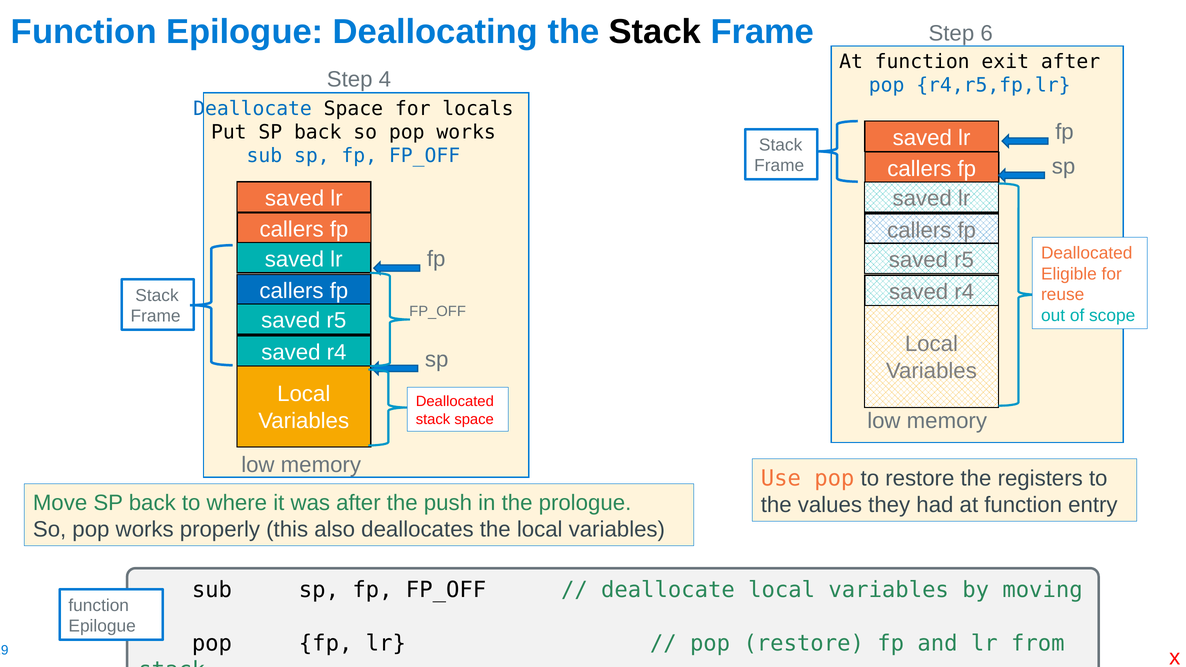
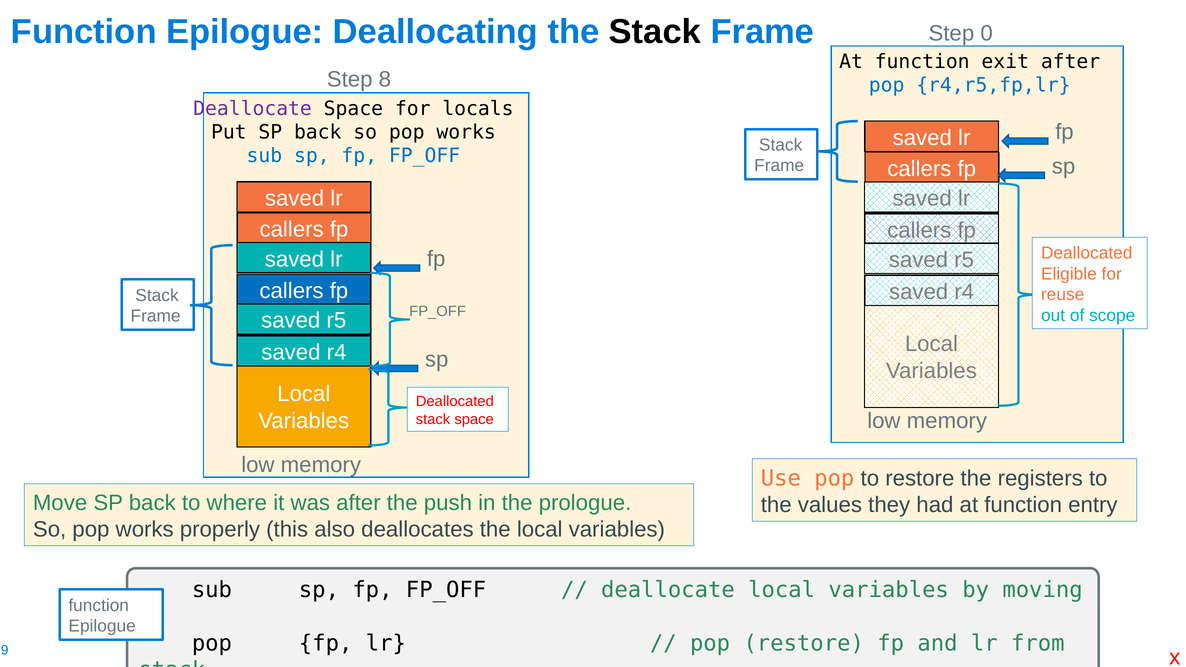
6: 6 -> 0 (987, 34)
4: 4 -> 8 (385, 79)
Deallocate colour: blue -> purple (253, 109)
